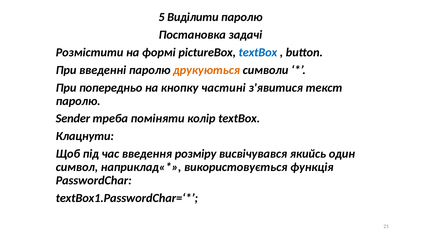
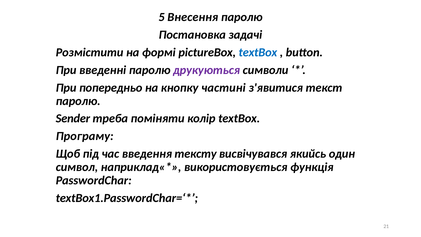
Виділити: Виділити -> Внесення (193, 17)
друкуються colour: orange -> purple (207, 70)
Клацнути: Клацнути -> Програму (85, 136)
розміру: розміру -> тексту (196, 154)
